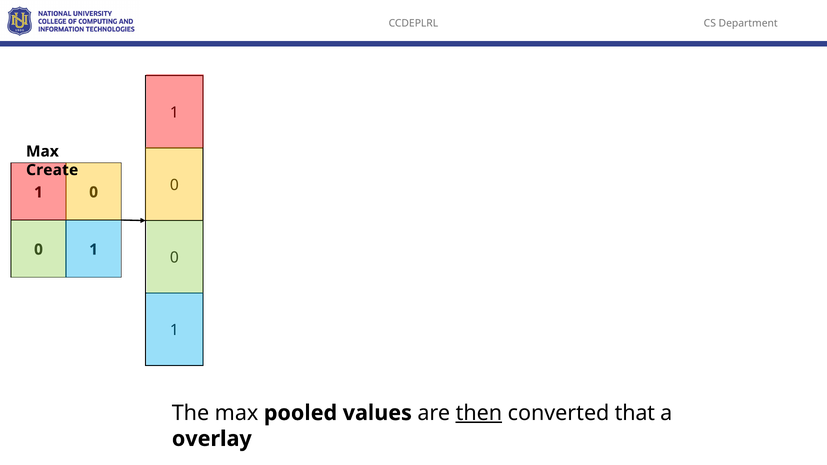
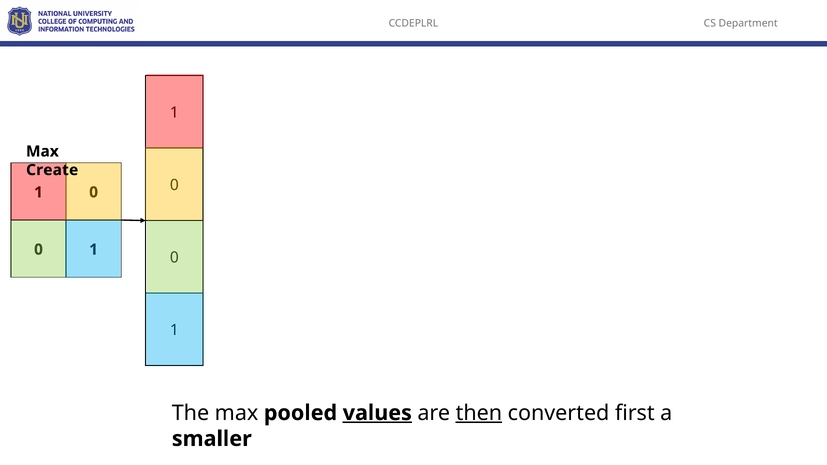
values underline: none -> present (377, 413)
that: that -> first (635, 413)
overlay: overlay -> smaller (212, 439)
